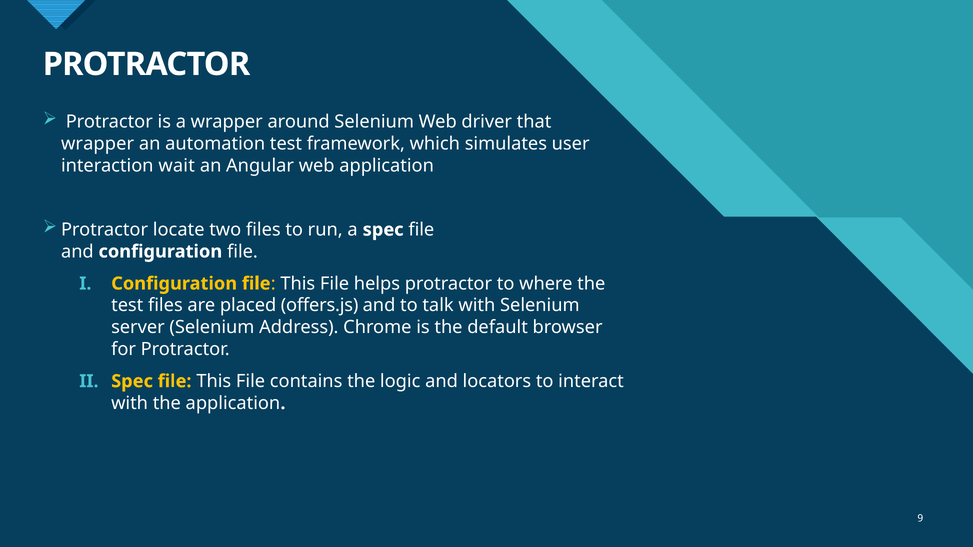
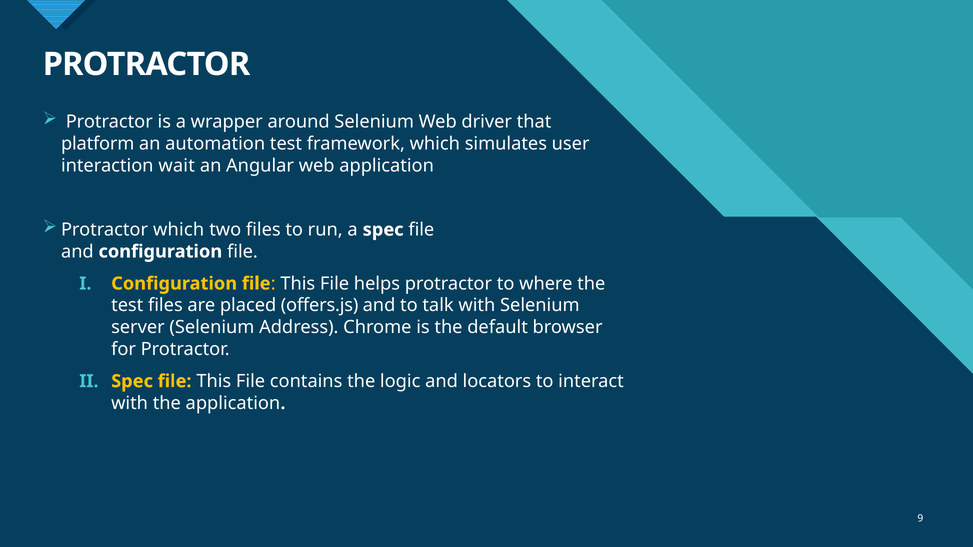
wrapper: wrapper -> platform (98, 144)
Protractor locate: locate -> which (179, 230)
